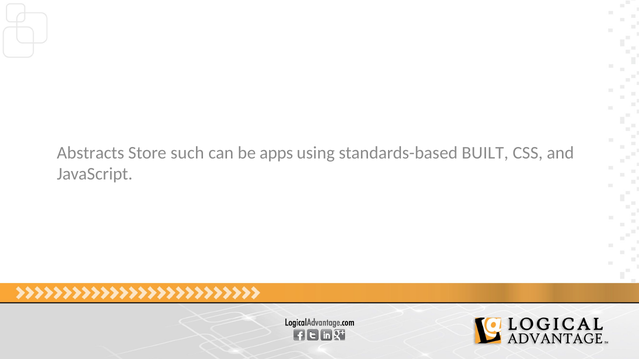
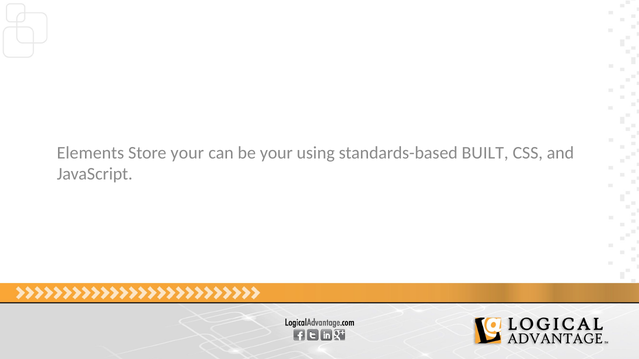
Abstracts: Abstracts -> Elements (90, 153)
Store such: such -> your (187, 153)
be apps: apps -> your (276, 153)
